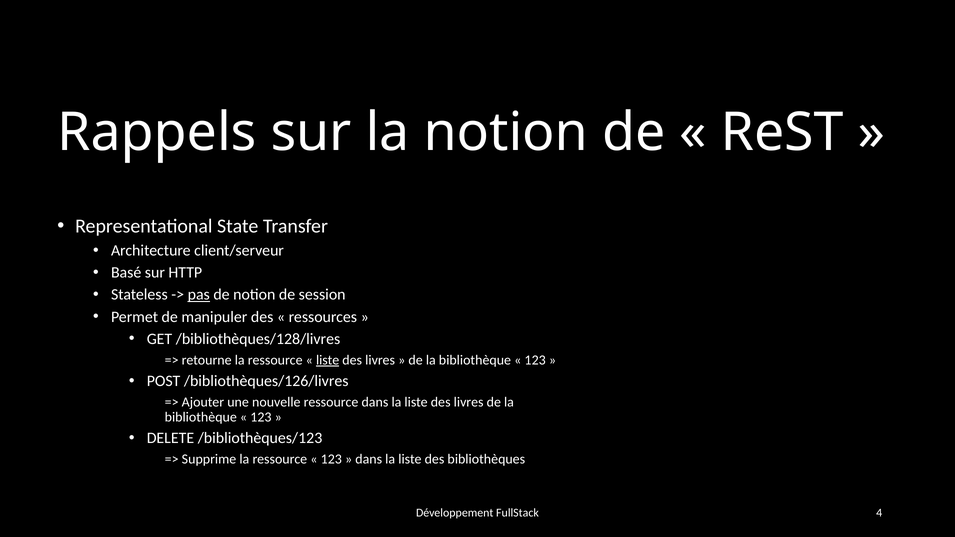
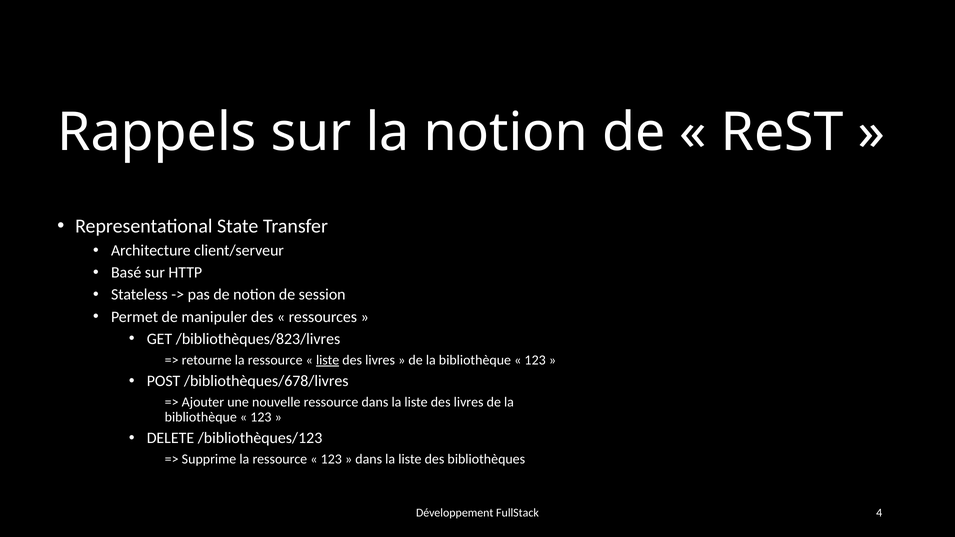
pas underline: present -> none (199, 295)
/bibliothèques/128/livres: /bibliothèques/128/livres -> /bibliothèques/823/livres (258, 339)
/bibliothèques/126/livres: /bibliothèques/126/livres -> /bibliothèques/678/livres (266, 381)
